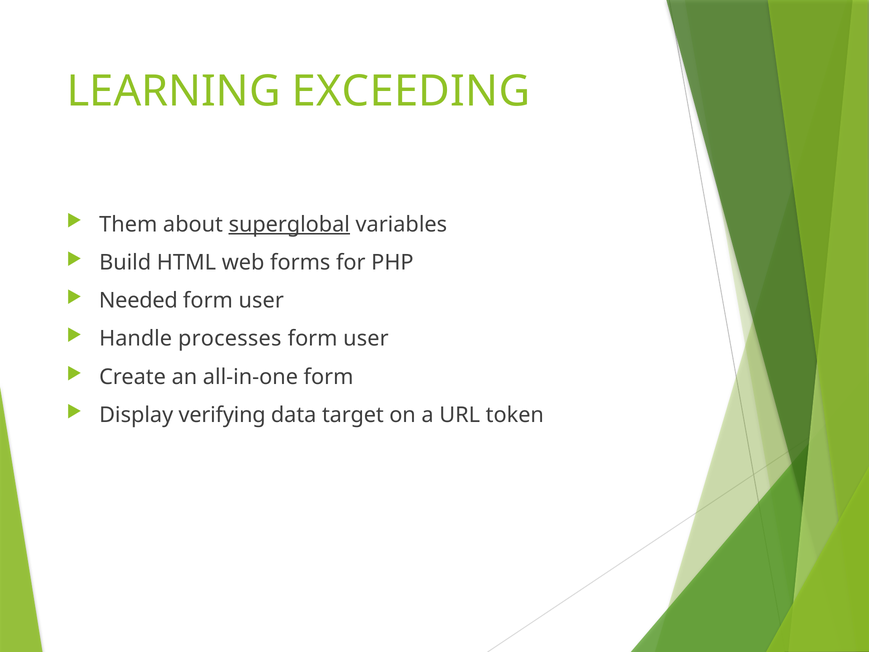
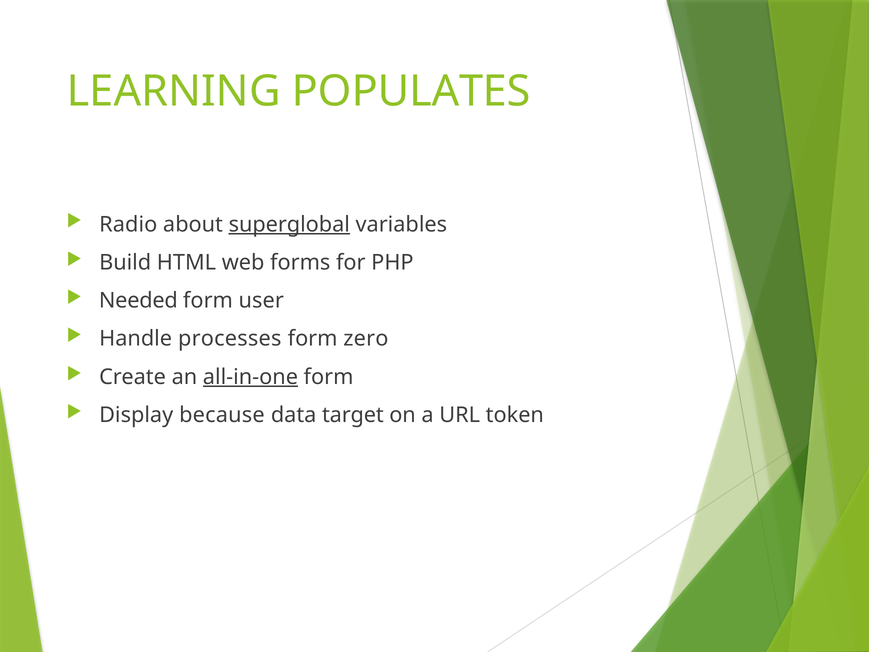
EXCEEDING: EXCEEDING -> POPULATES (411, 91)
Them: Them -> Radio (128, 224)
user: user -> zero (366, 339)
all-in-one underline: none -> present (250, 377)
verifying: verifying -> because (222, 415)
